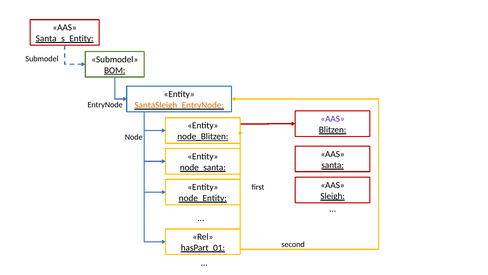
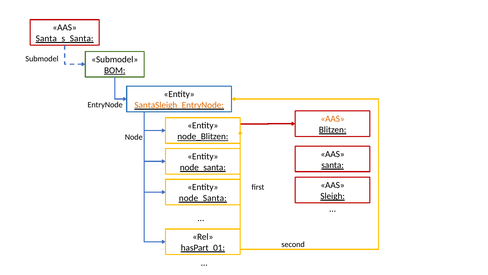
Santa_s_Entity: Santa_s_Entity -> Santa_s_Santa (65, 39)
AAS colour: purple -> orange (333, 119)
node_Entity: node_Entity -> node_Santa (203, 198)
